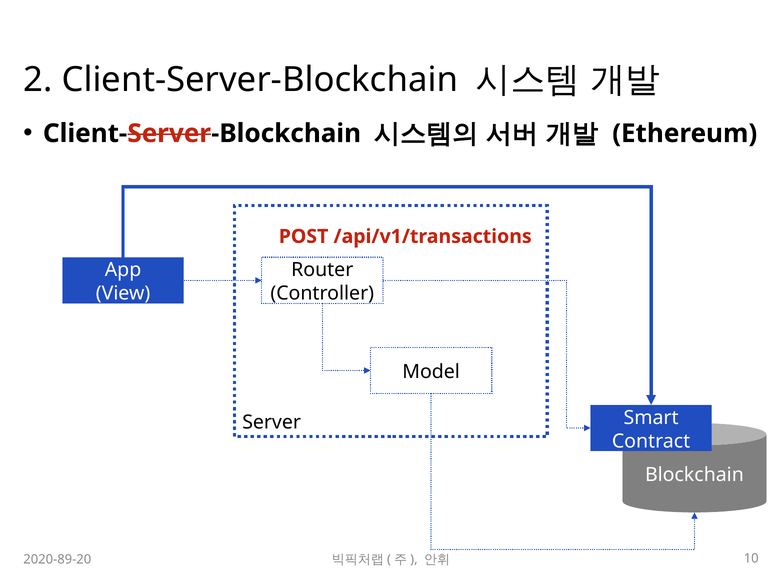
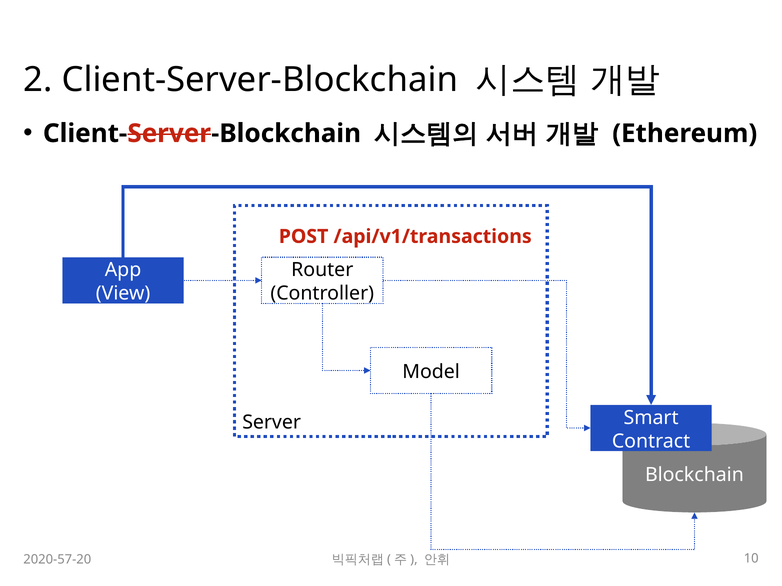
2020-89-20: 2020-89-20 -> 2020-57-20 (57, 560)
